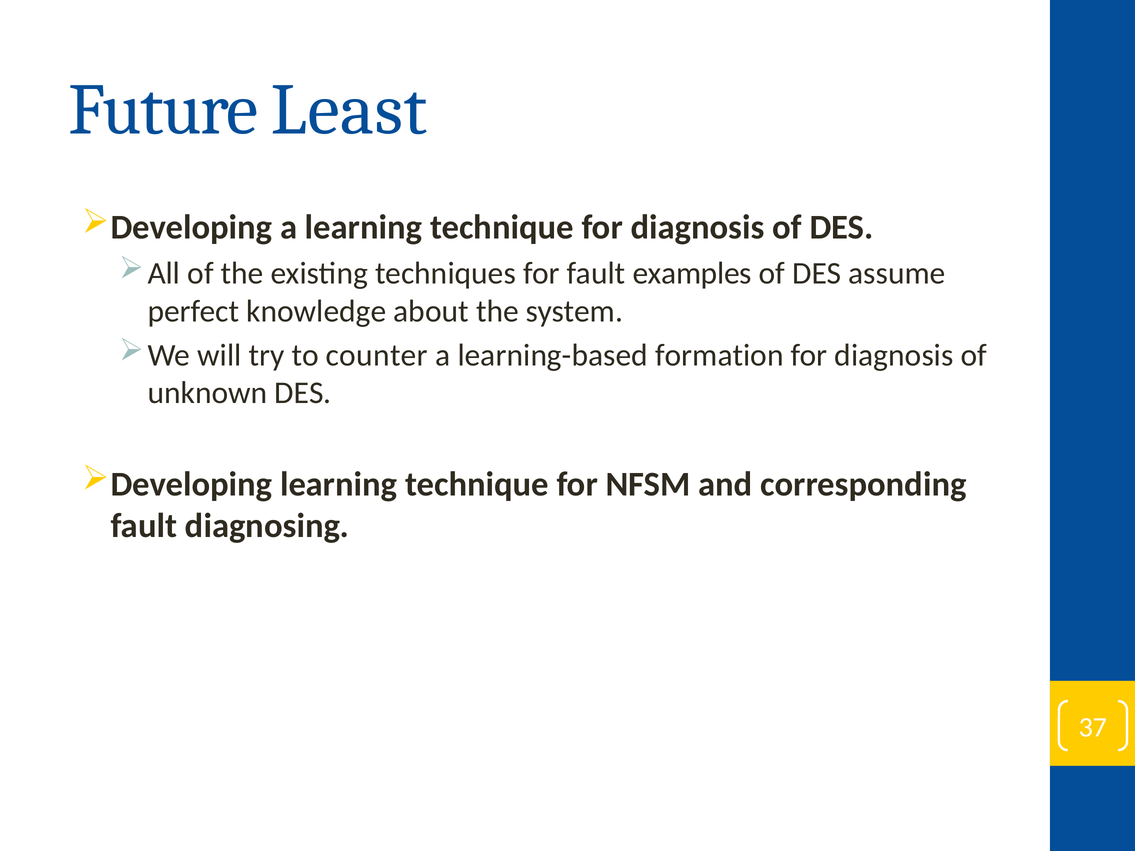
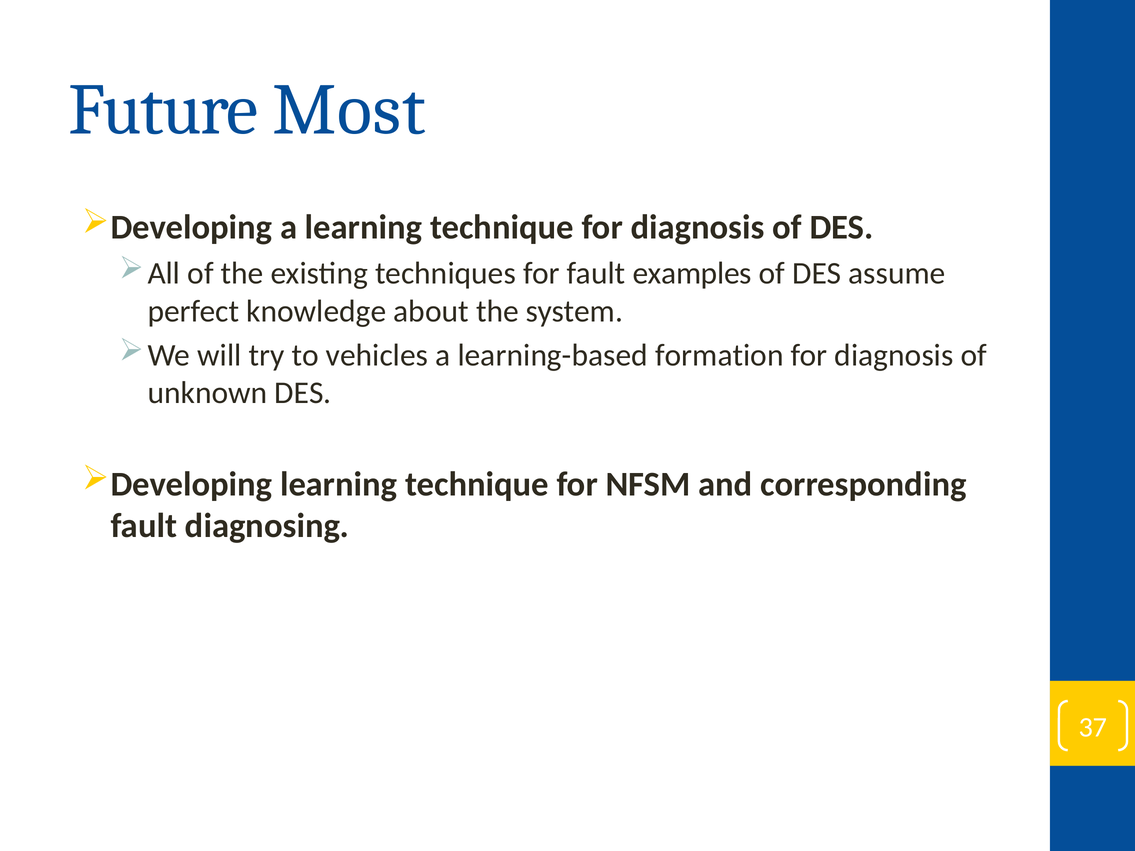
Least: Least -> Most (349, 110)
counter: counter -> vehicles (377, 355)
